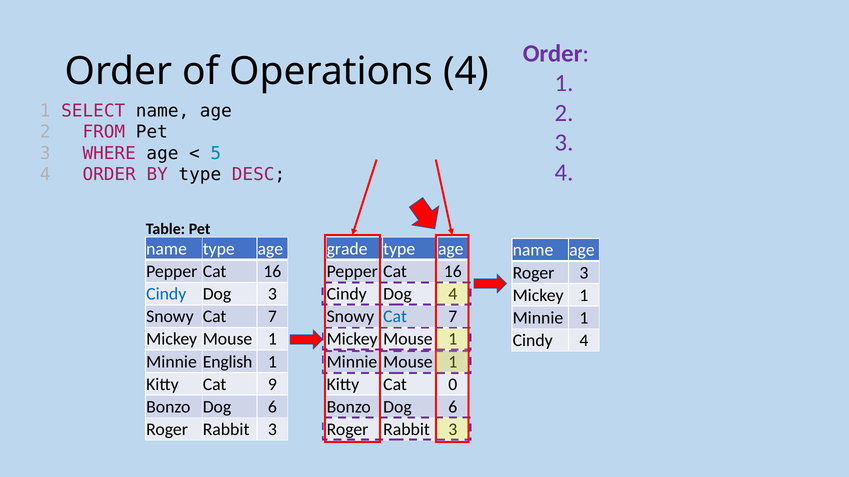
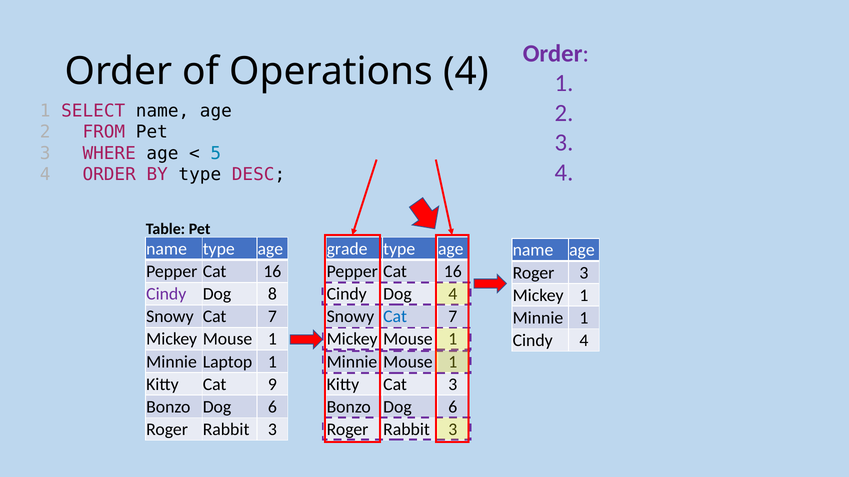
Cindy colour: blue -> purple (166, 294)
Dog 3: 3 -> 8 (272, 294)
English: English -> Laptop (228, 362)
Cat 0: 0 -> 3 (453, 385)
